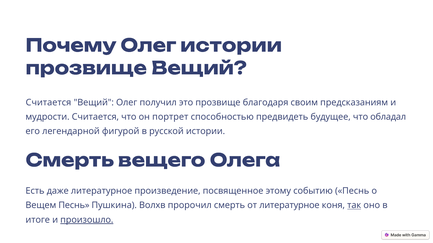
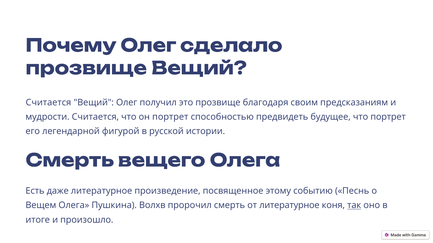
Олег истории: истории -> сделало (231, 46)
что обладал: обладал -> портрет (388, 117)
Вещем Песнь: Песнь -> Олега (74, 206)
произошло underline: present -> none (87, 220)
